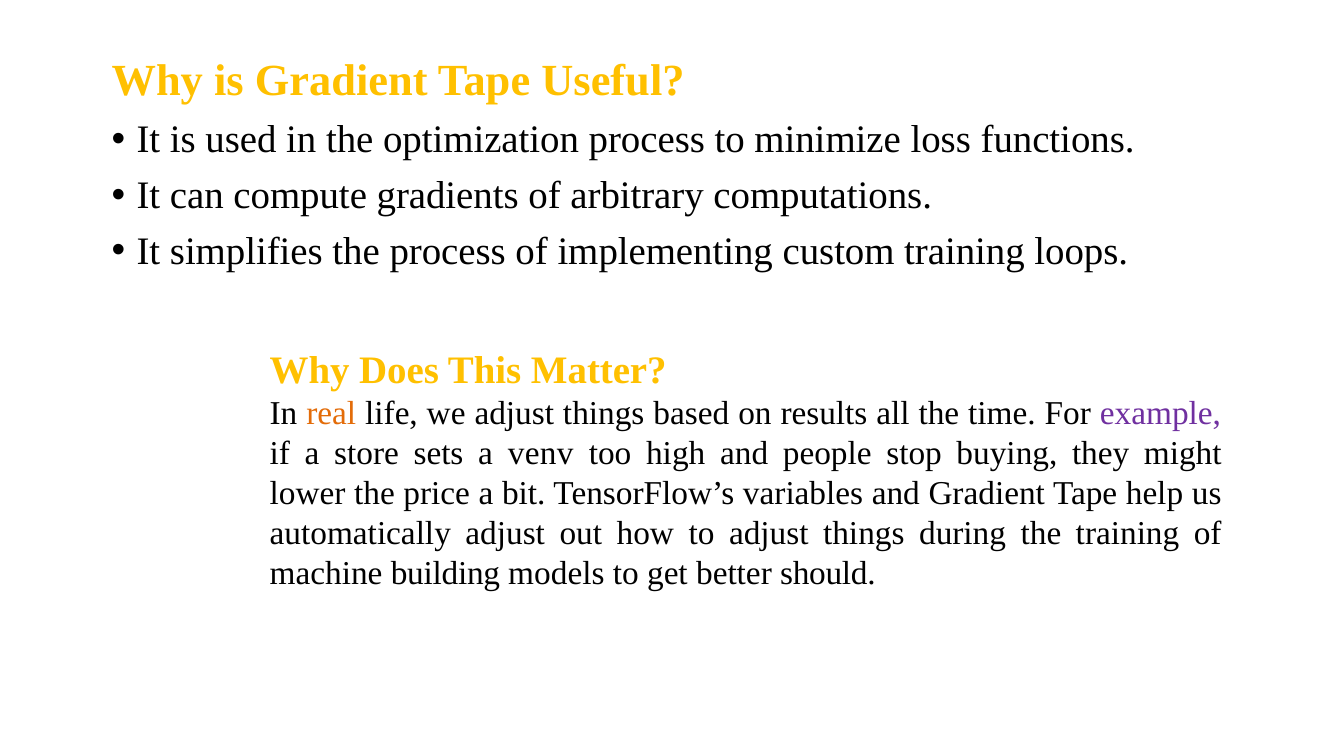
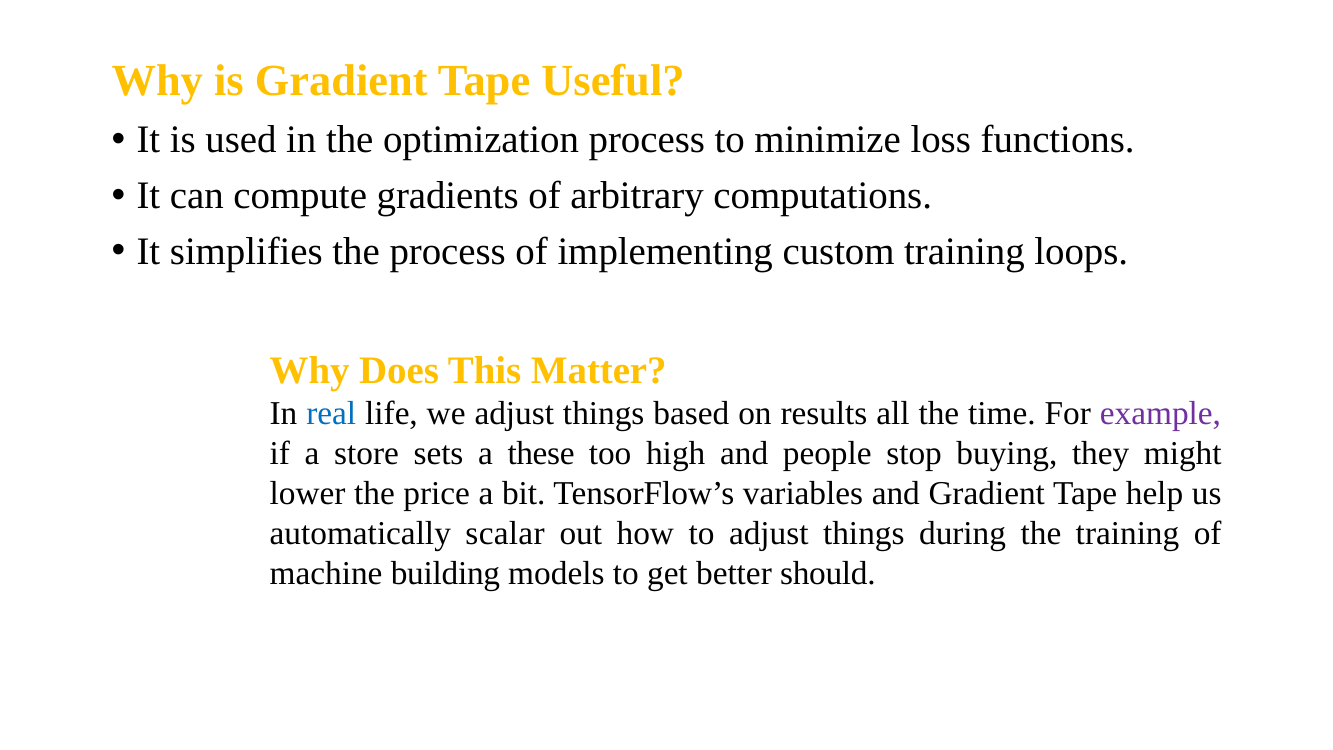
real colour: orange -> blue (331, 414)
venv: venv -> these (541, 454)
automatically adjust: adjust -> scalar (505, 534)
